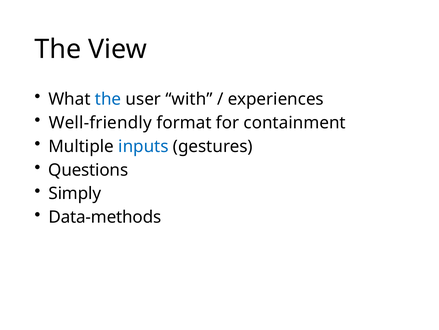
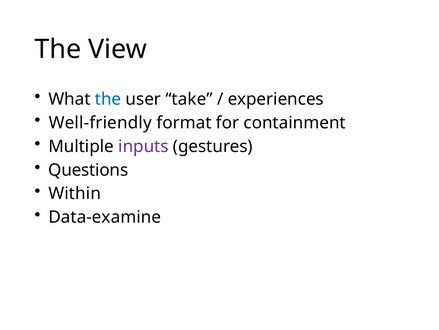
with: with -> take (189, 99)
inputs colour: blue -> purple (143, 146)
Simply: Simply -> Within (75, 193)
Data-methods: Data-methods -> Data-examine (105, 217)
